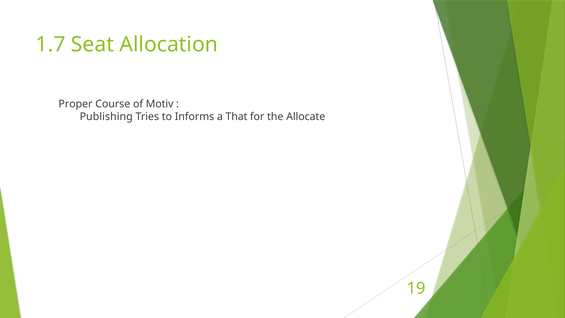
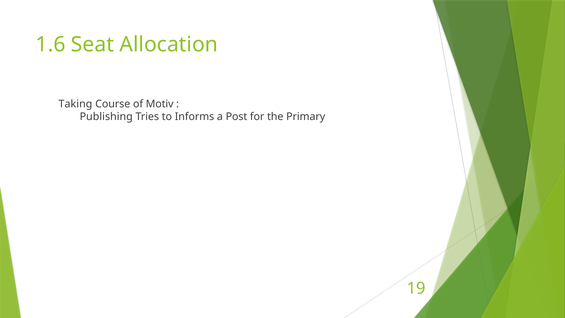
1.7: 1.7 -> 1.6 (51, 45)
Proper: Proper -> Taking (75, 104)
That: That -> Post (236, 117)
Allocate: Allocate -> Primary (306, 117)
